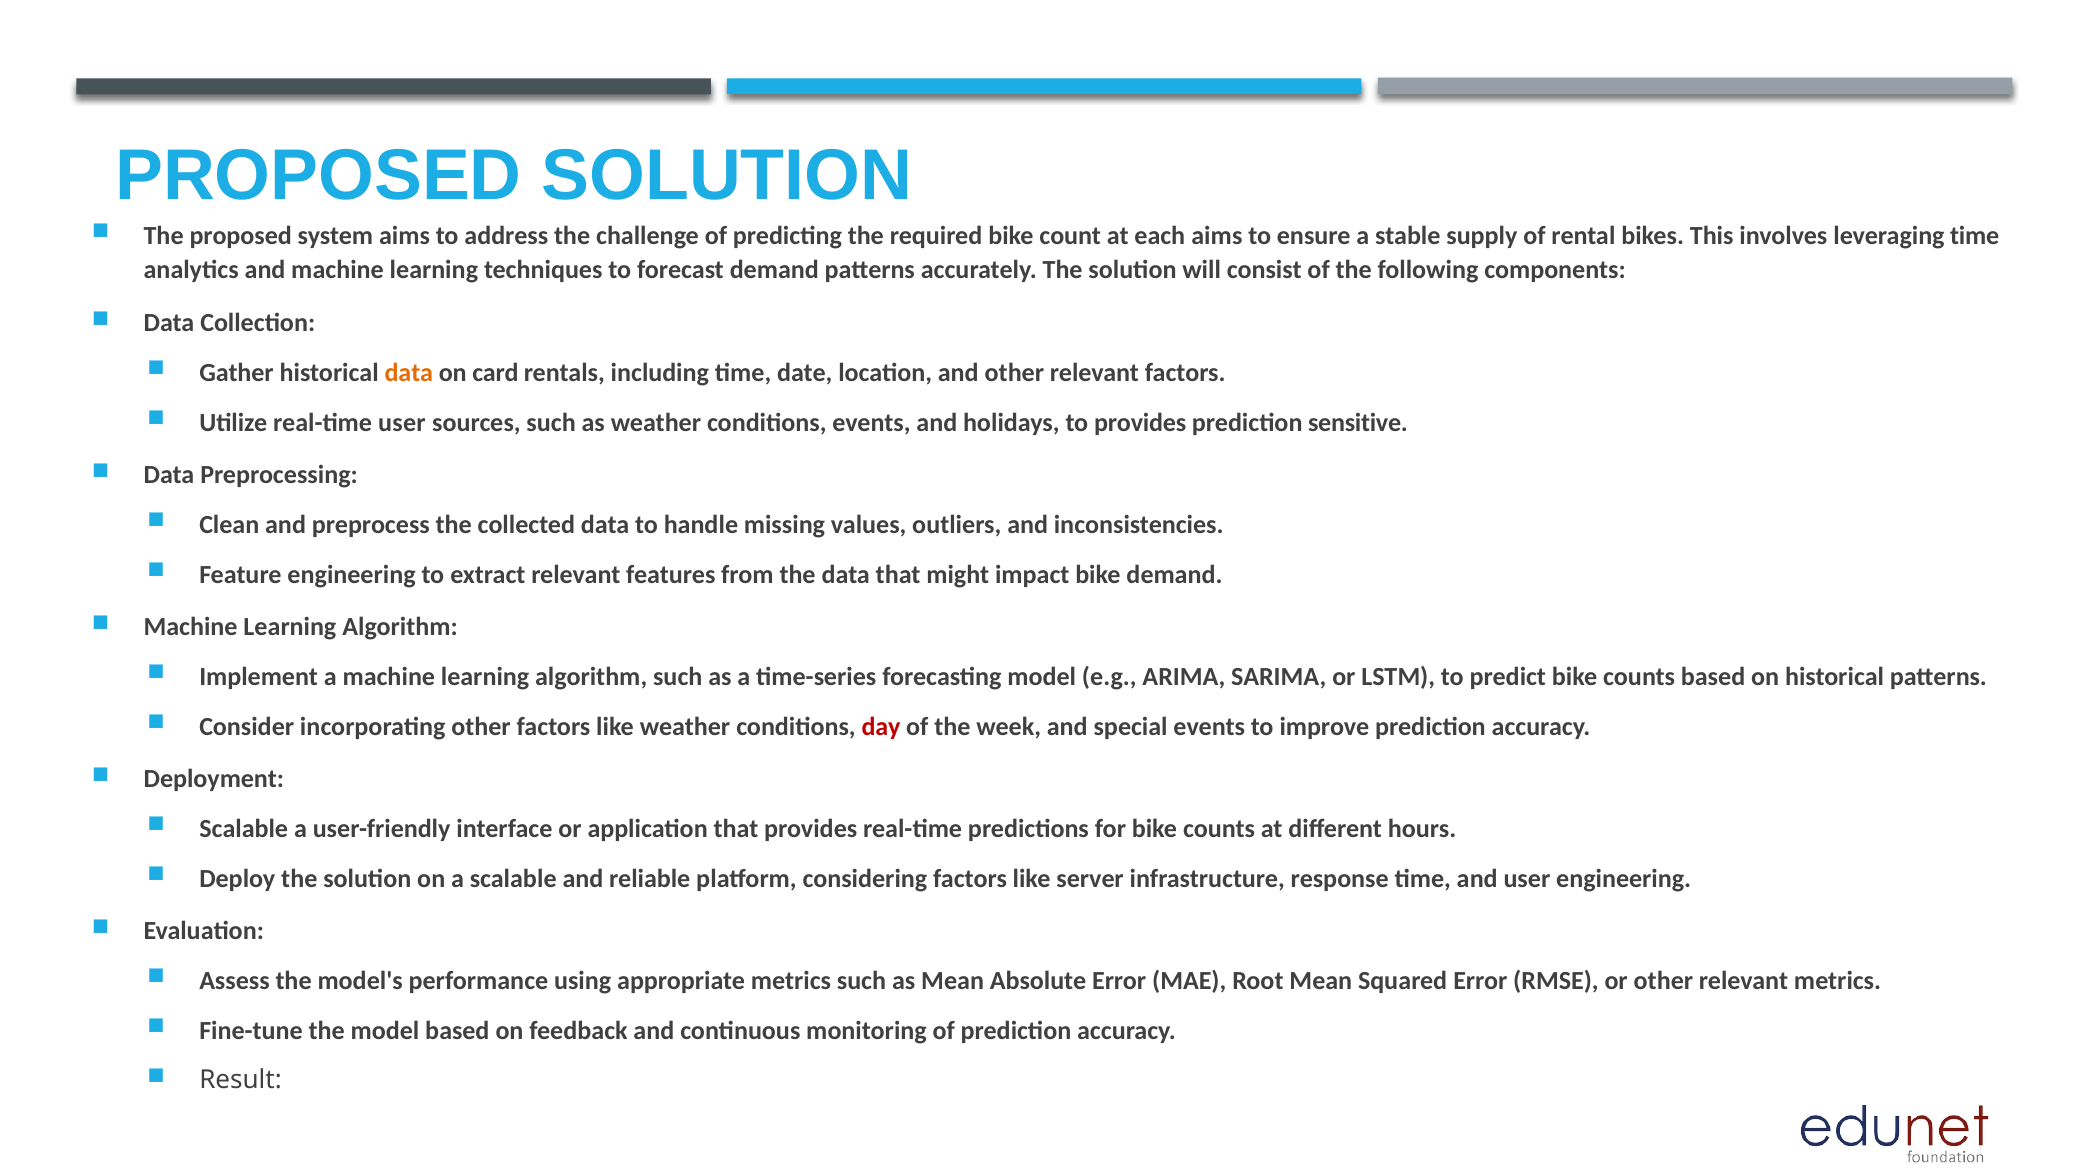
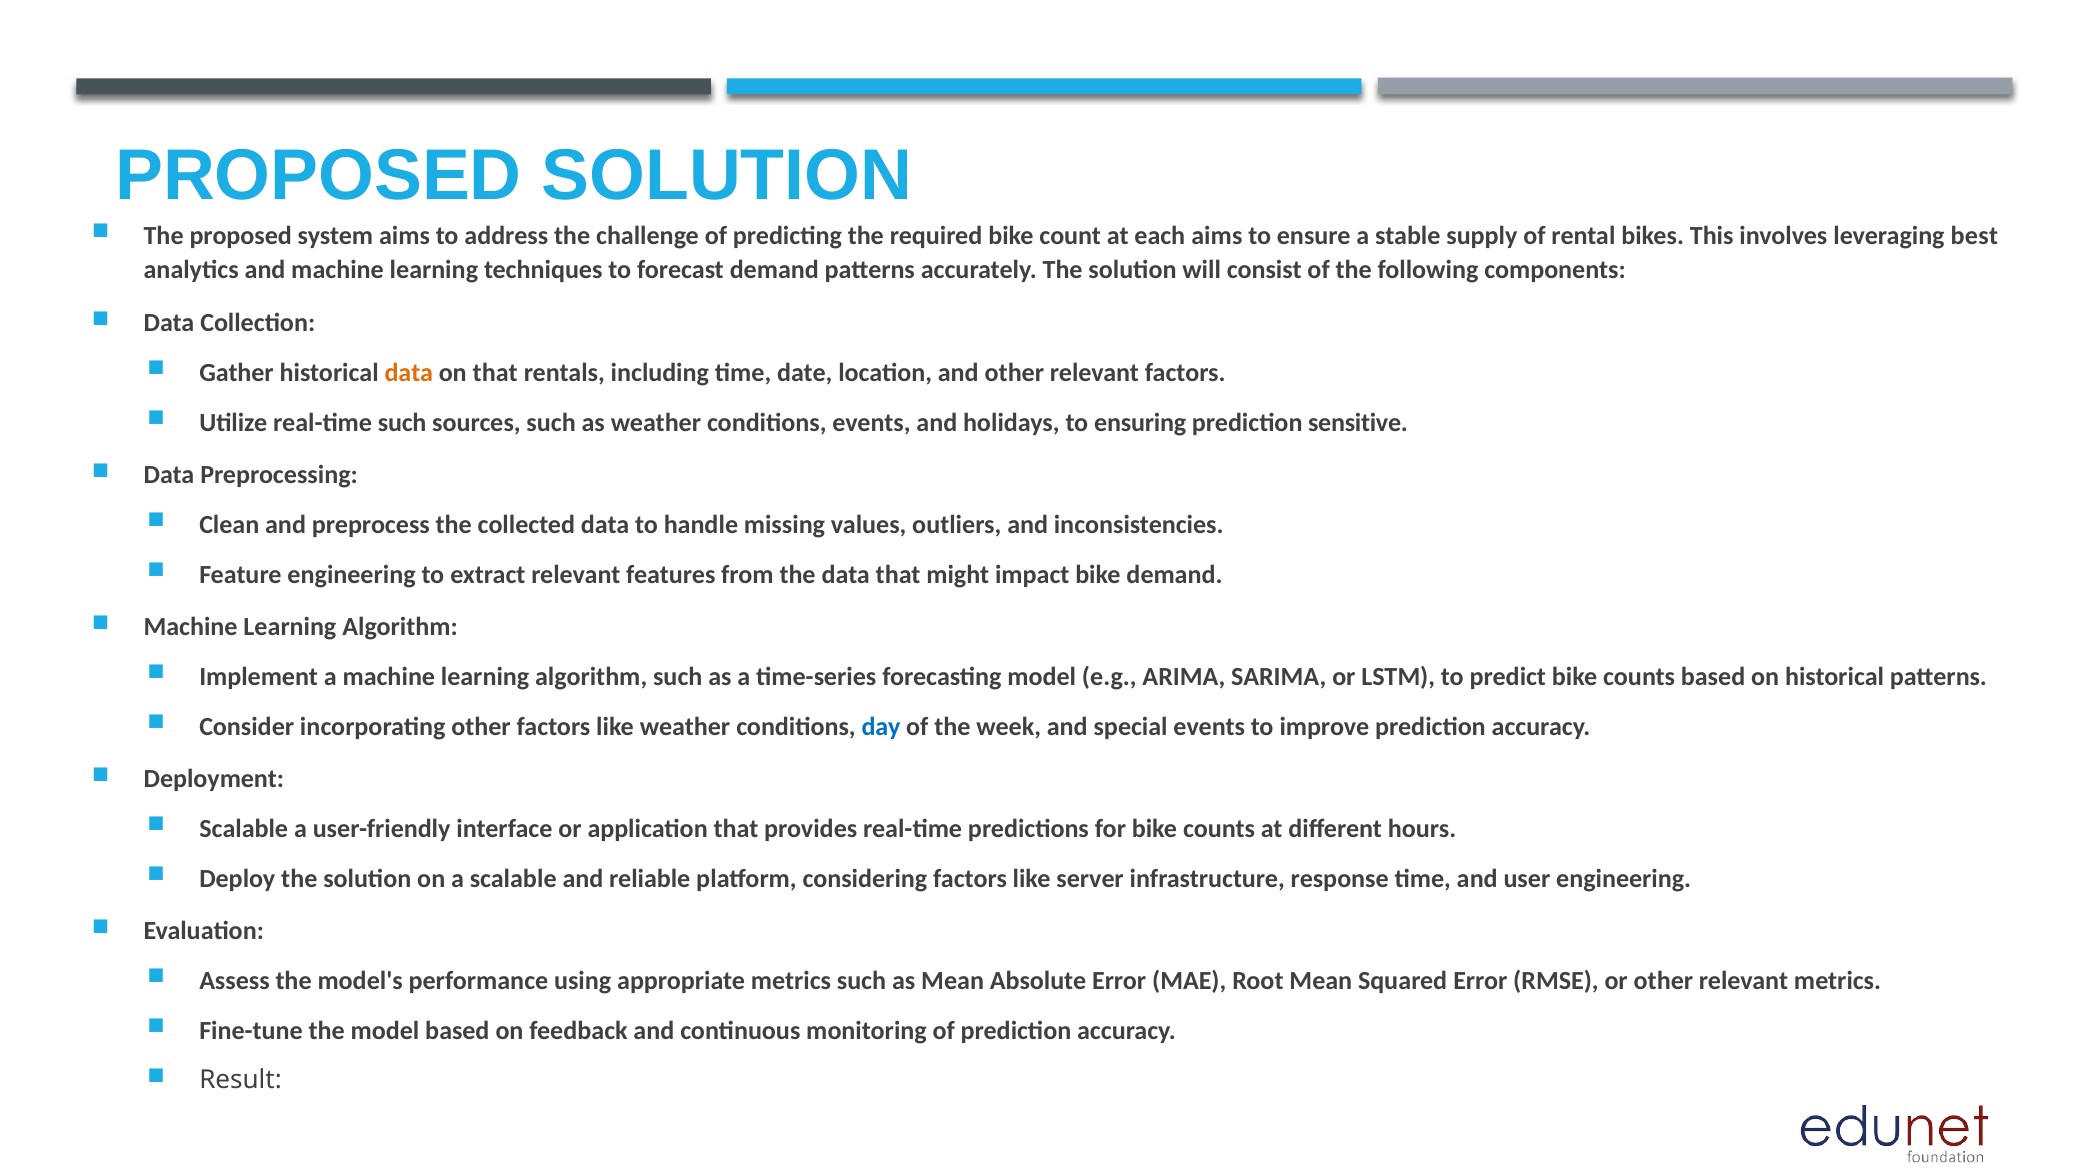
leveraging time: time -> best (1974, 236)
on card: card -> that (495, 373)
real-time user: user -> such (402, 422)
to provides: provides -> ensuring (1140, 422)
day colour: red -> blue (881, 727)
